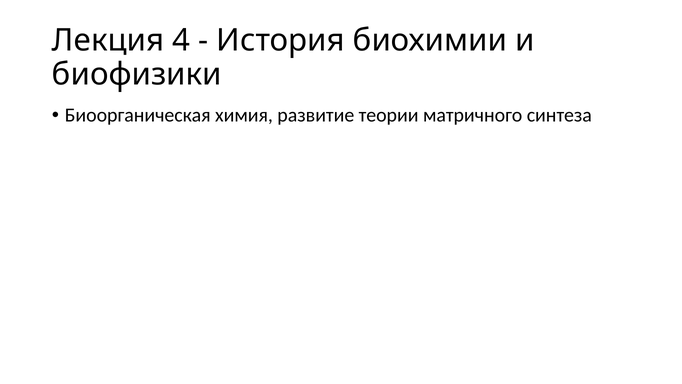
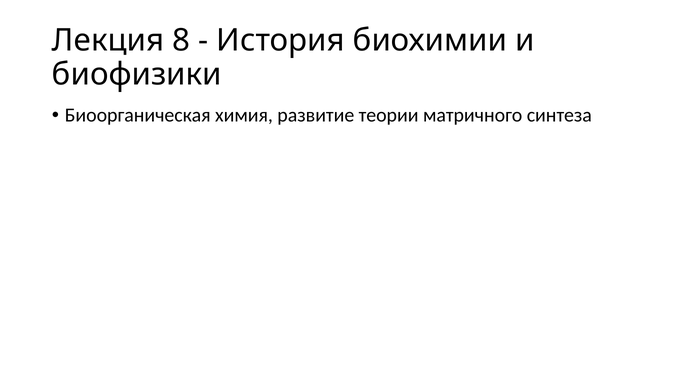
4: 4 -> 8 (181, 40)
